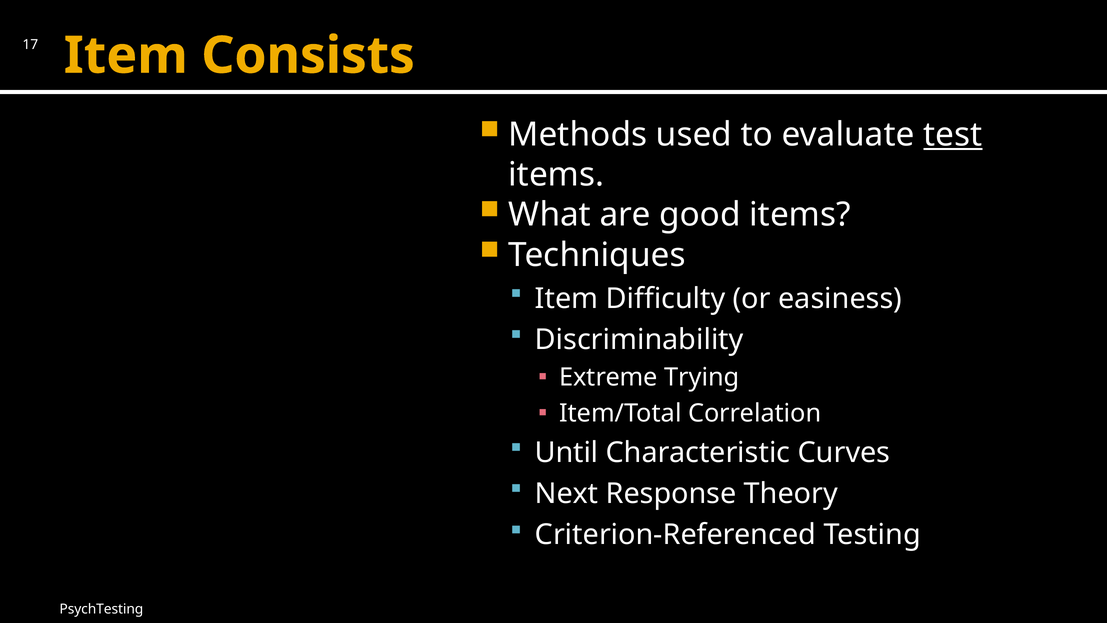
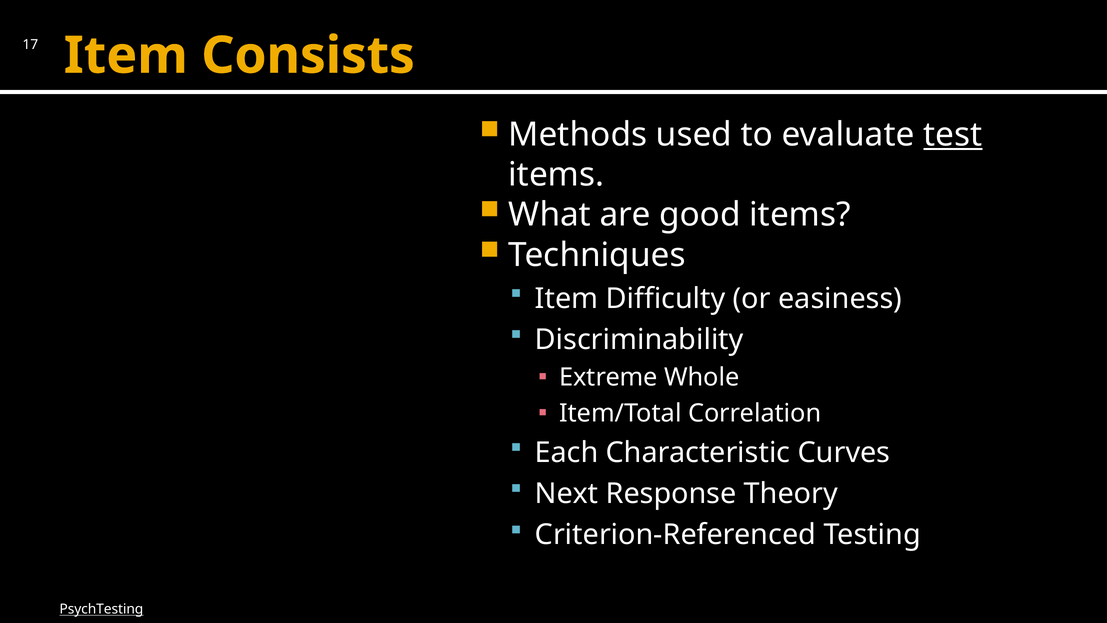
Trying: Trying -> Whole (702, 377)
Until: Until -> Each (567, 452)
PsychTesting underline: none -> present (101, 609)
